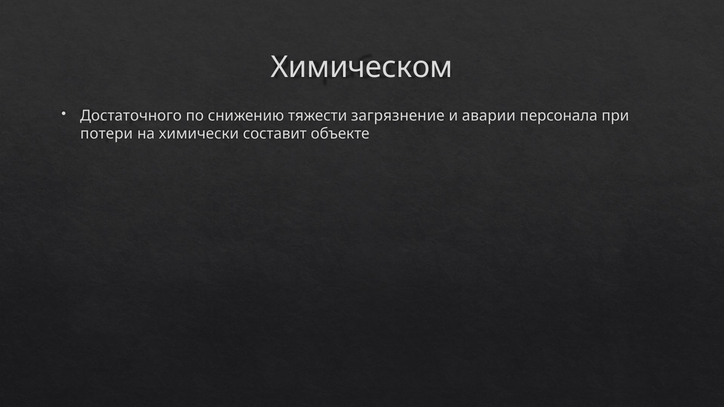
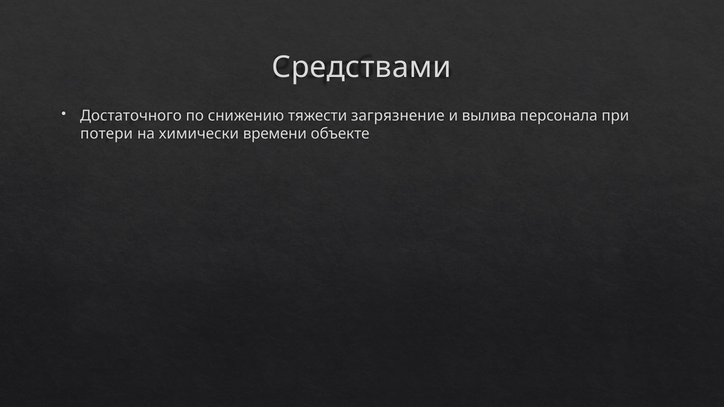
Химическом: Химическом -> Средствами (362, 67)
аварии: аварии -> вылива (489, 116)
составит: составит -> времени (275, 134)
